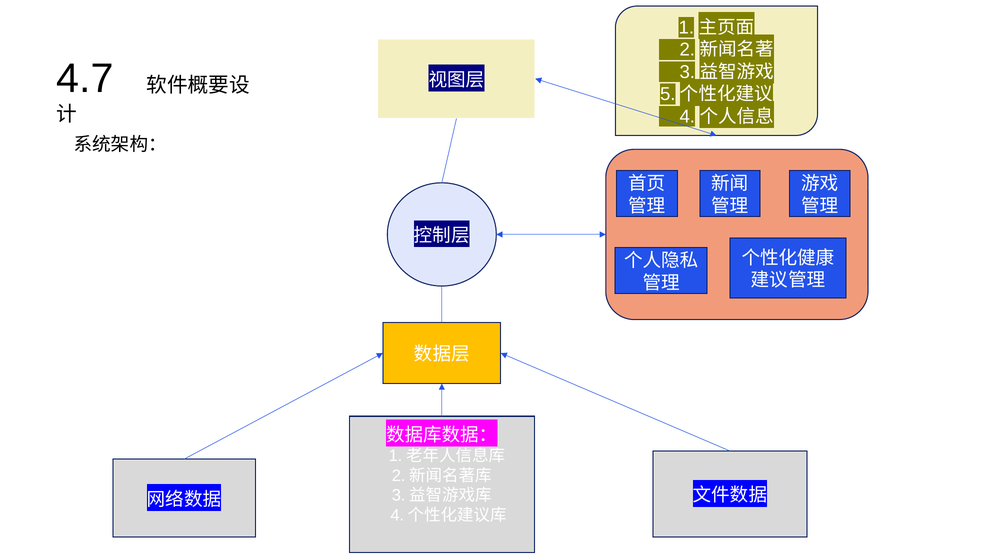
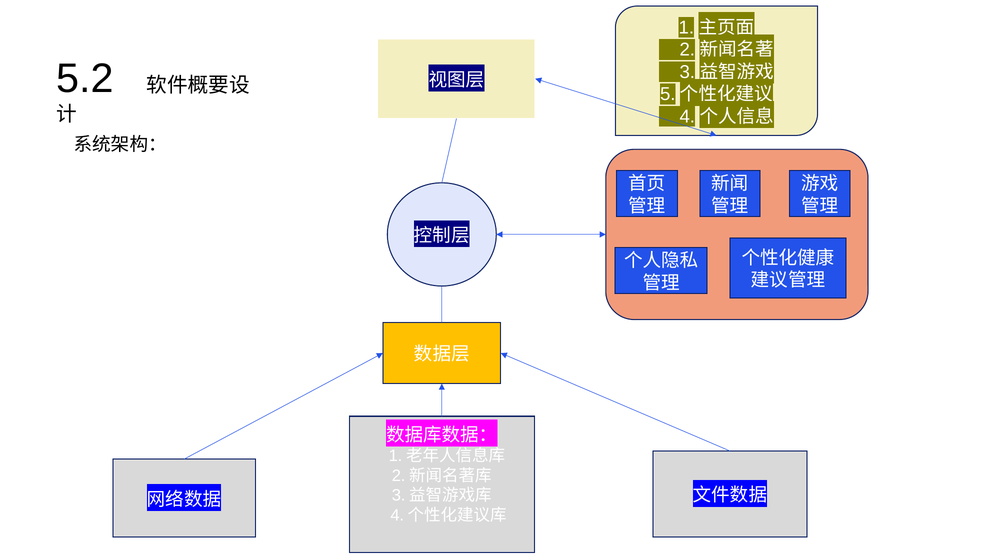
4.7: 4.7 -> 5.2 (85, 79)
